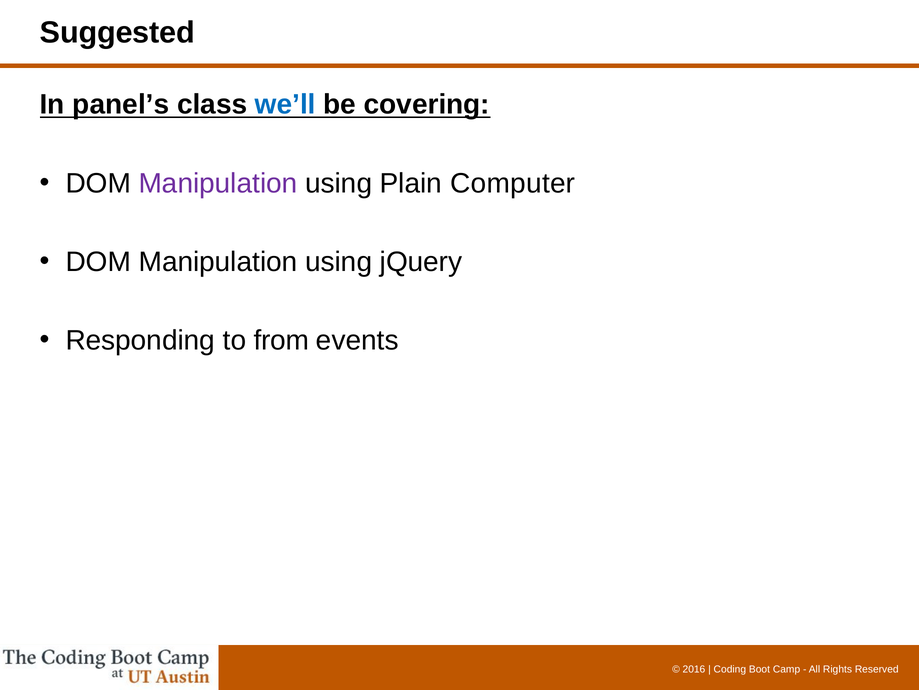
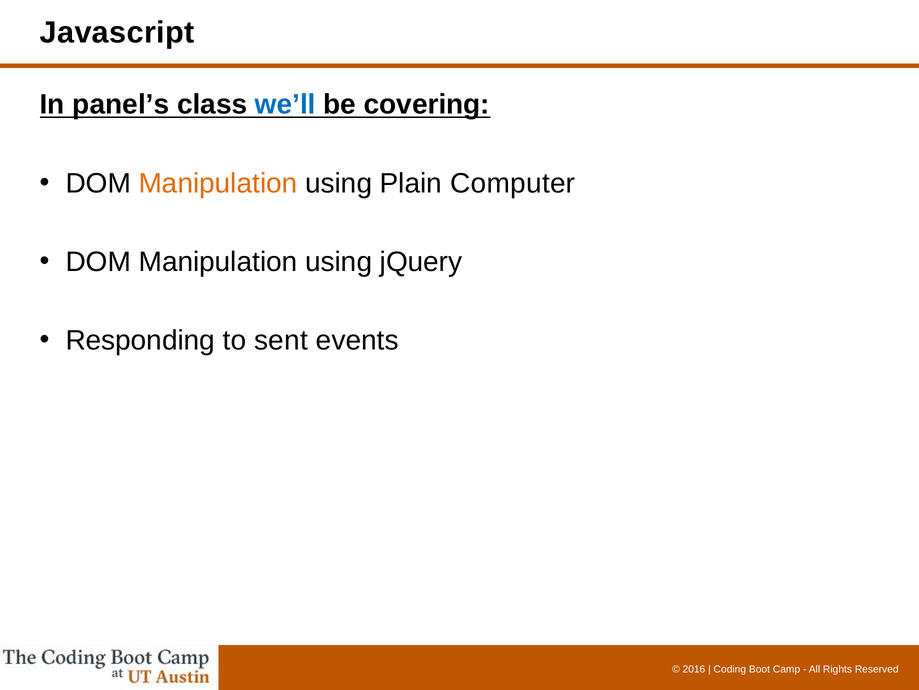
Suggested: Suggested -> Javascript (117, 33)
Manipulation colour: purple -> orange (218, 183)
from: from -> sent (281, 340)
